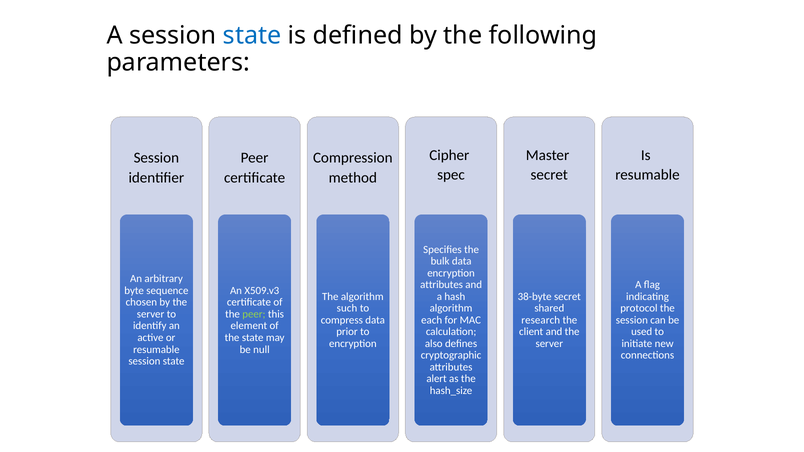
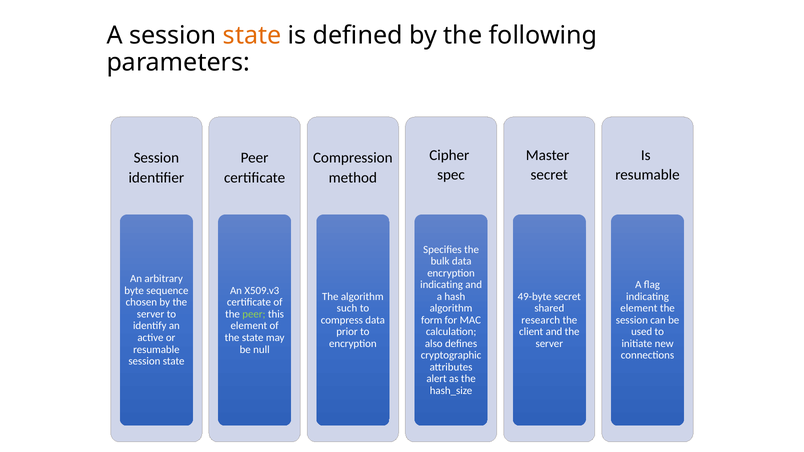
state colour: blue -> orange (252, 35)
attributes: attributes -> indicating (442, 285)
38-byte: 38-byte -> 49-byte (535, 297)
protocol: protocol -> element (639, 308)
each: each -> form (432, 320)
